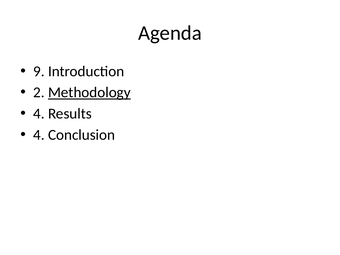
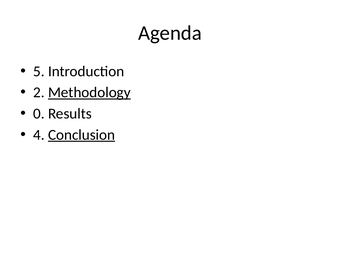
9: 9 -> 5 (39, 71)
4: 4 -> 0 (39, 114)
Conclusion underline: none -> present (82, 135)
